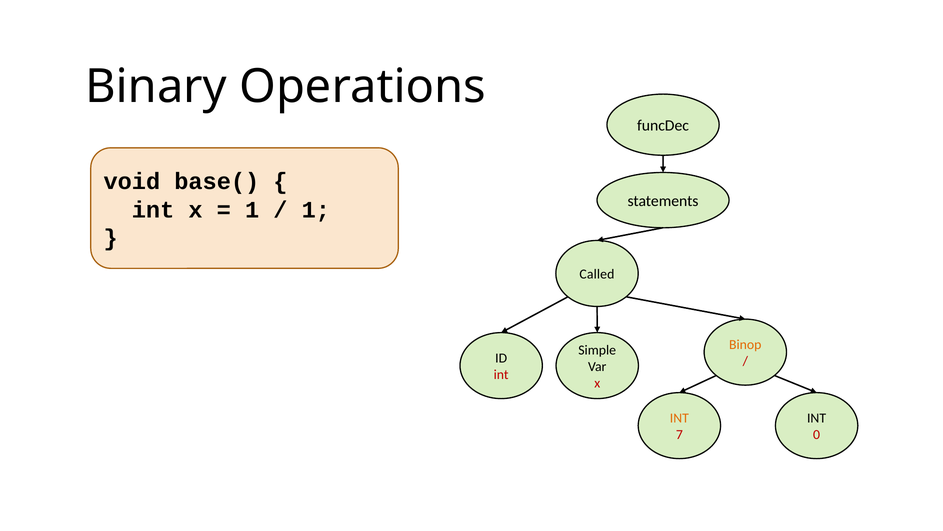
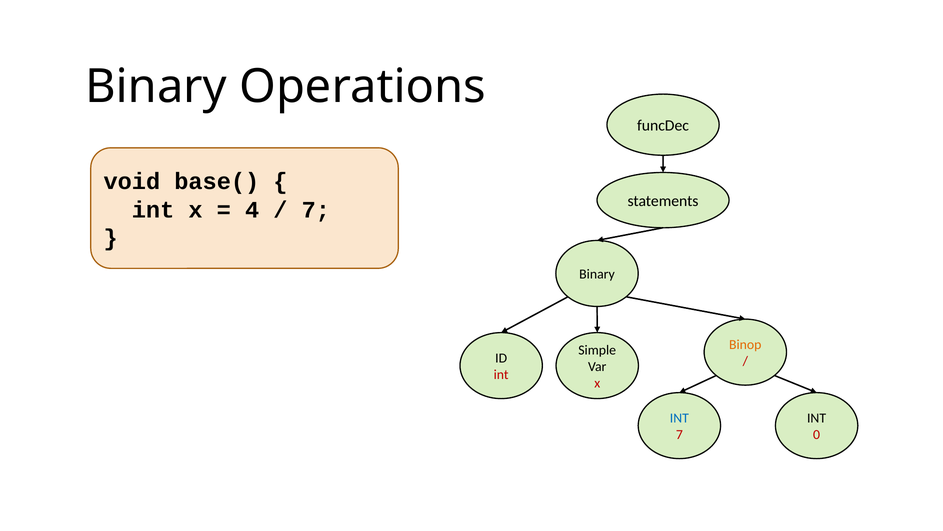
1: 1 -> 4 (252, 209)
1: 1 -> 7 (316, 209)
Called: Called -> Binary (597, 274)
INT colour: orange -> blue (679, 418)
